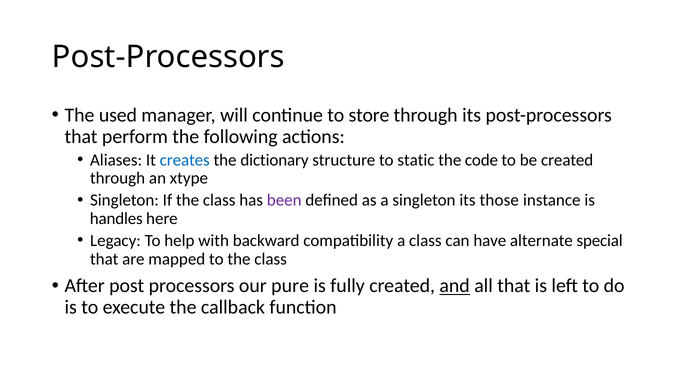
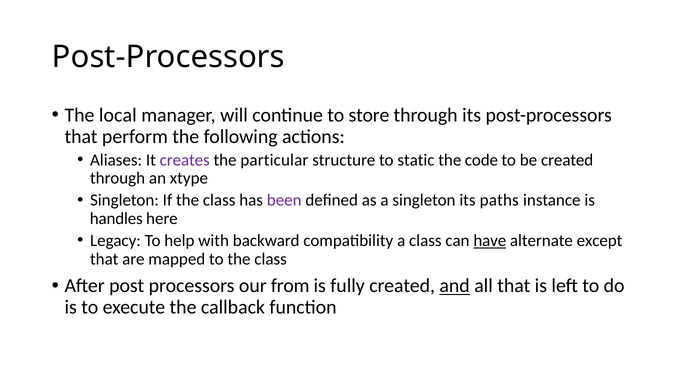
used: used -> local (118, 115)
creates colour: blue -> purple (185, 160)
dictionary: dictionary -> particular (274, 160)
those: those -> paths (499, 200)
have underline: none -> present (490, 240)
special: special -> except (600, 240)
pure: pure -> from (290, 285)
